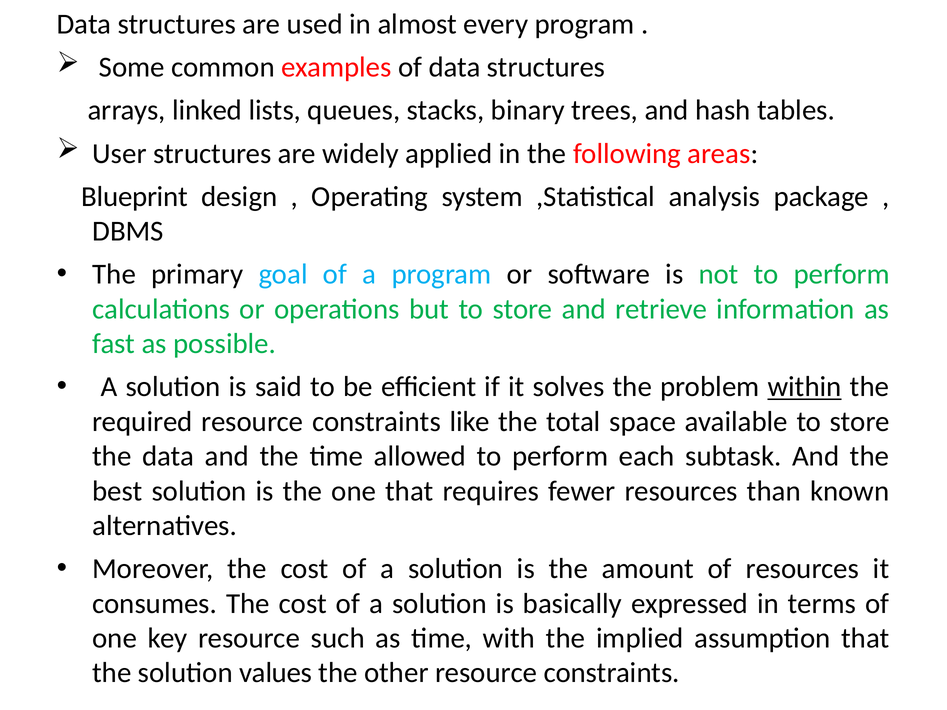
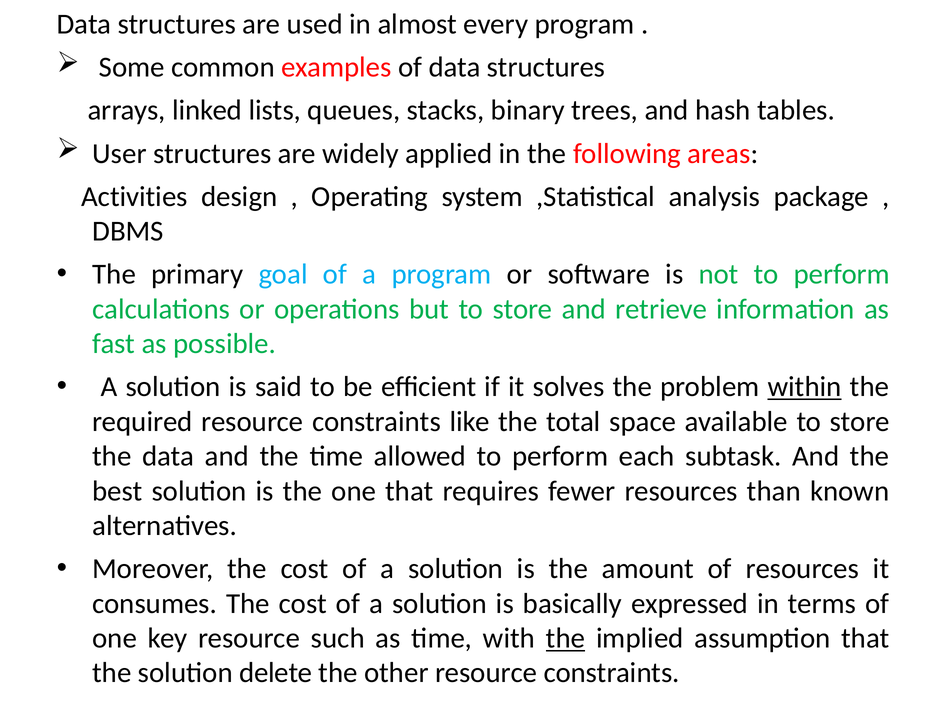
Blueprint: Blueprint -> Activities (134, 197)
the underline: none -> present (566, 638)
values: values -> delete (276, 673)
